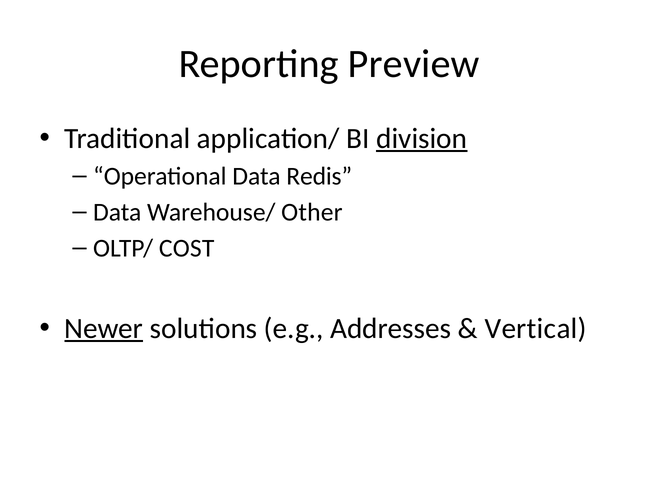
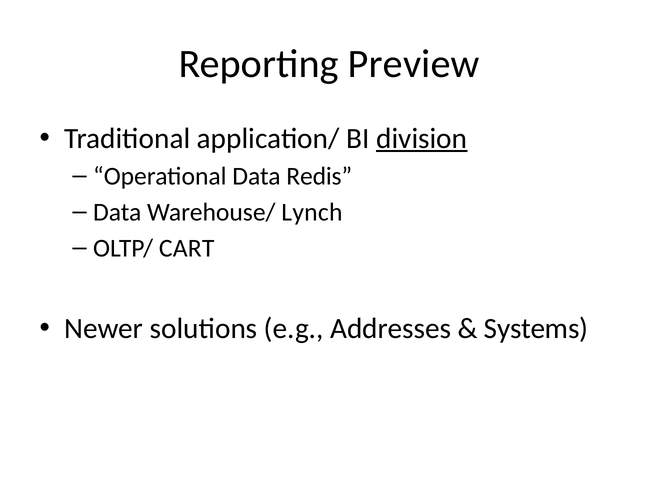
Other: Other -> Lynch (312, 212)
COST: COST -> CART (187, 248)
Newer underline: present -> none (104, 328)
Vertical: Vertical -> Systems (536, 328)
